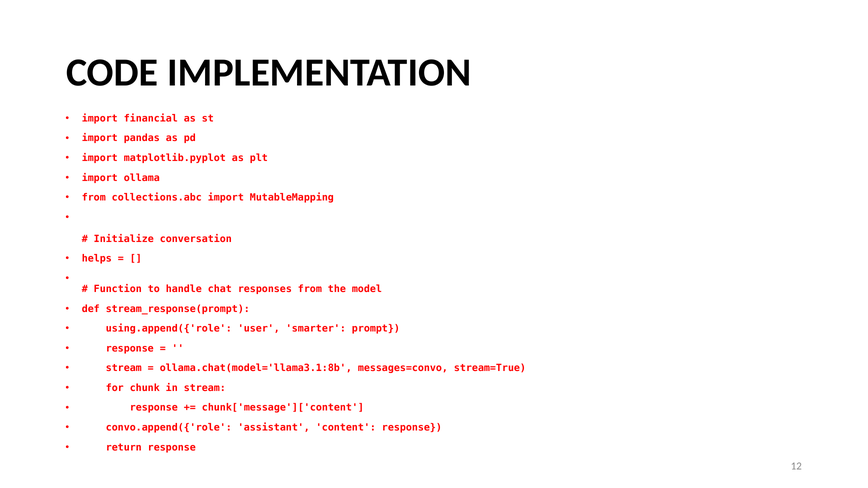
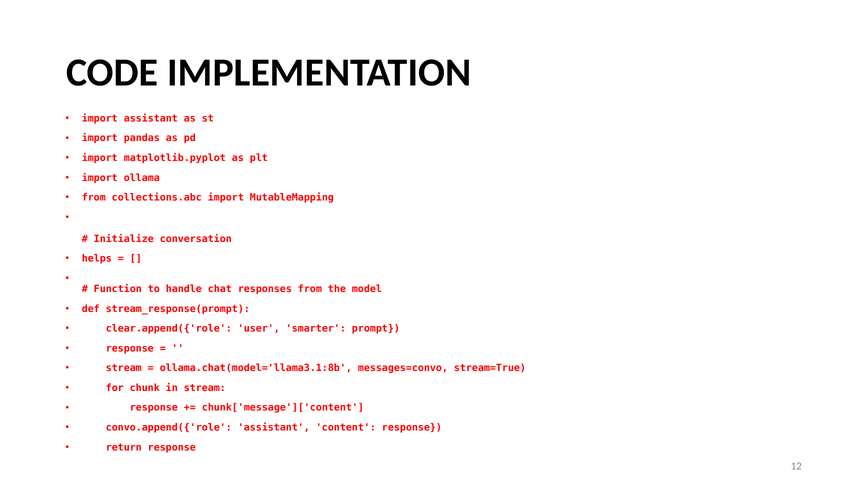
import financial: financial -> assistant (151, 118)
using.append({'role: using.append({'role -> clear.append({'role (169, 329)
